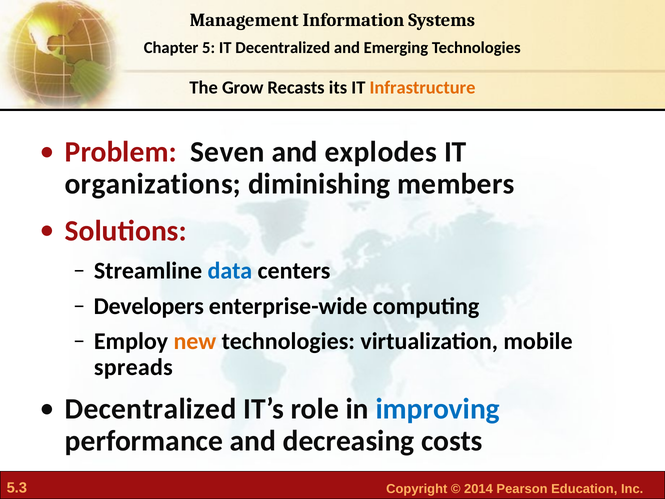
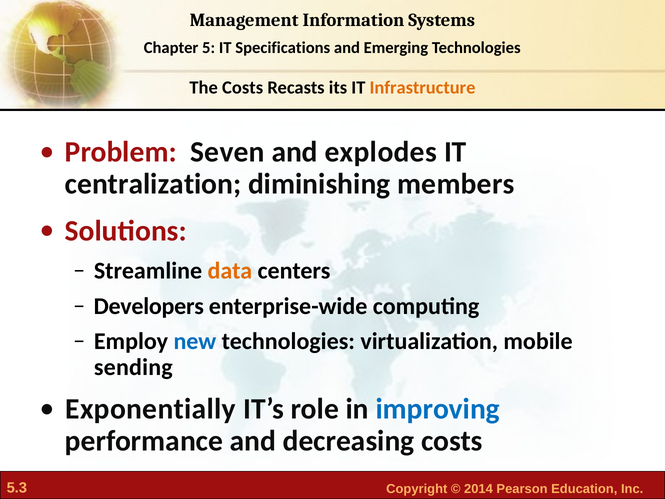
IT Decentralized: Decentralized -> Specifications (283, 48)
The Grow: Grow -> Costs (243, 88)
organizations: organizations -> centralization (153, 184)
data colour: blue -> orange (230, 271)
new colour: orange -> blue (195, 341)
spreads: spreads -> sending (133, 367)
Decentralized: Decentralized -> Exponentially (151, 409)
